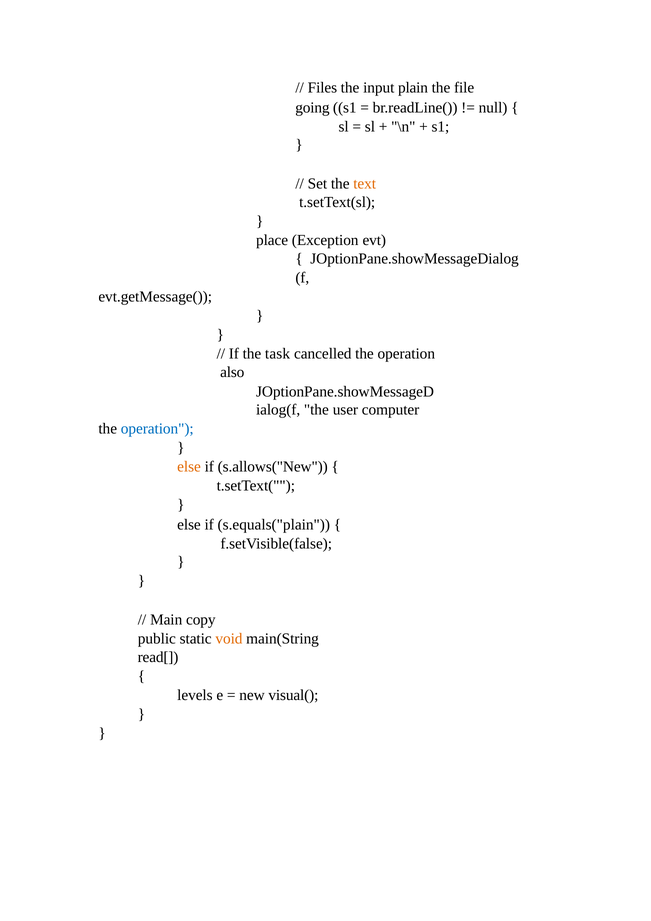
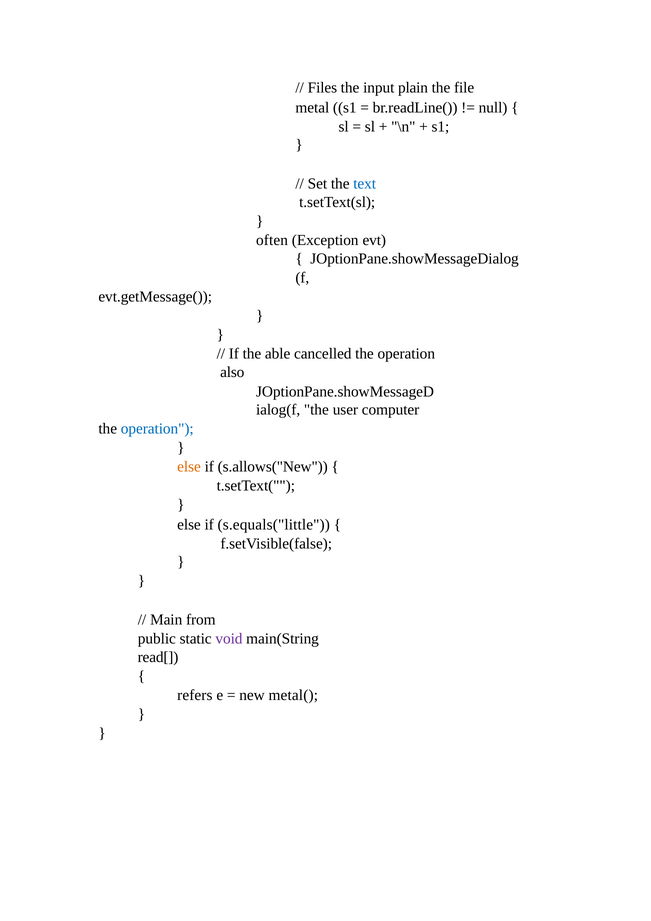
going: going -> metal (312, 108)
text colour: orange -> blue (365, 184)
place: place -> often (272, 240)
task: task -> able (278, 354)
s.equals("plain: s.equals("plain -> s.equals("little (274, 525)
copy: copy -> from (201, 620)
void colour: orange -> purple (229, 639)
levels: levels -> refers (195, 695)
visual(: visual( -> metal( (293, 695)
